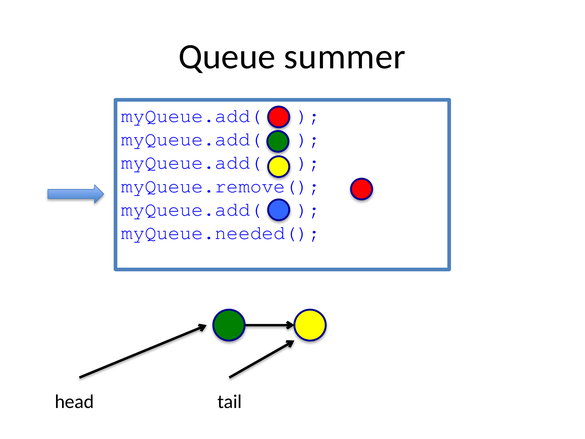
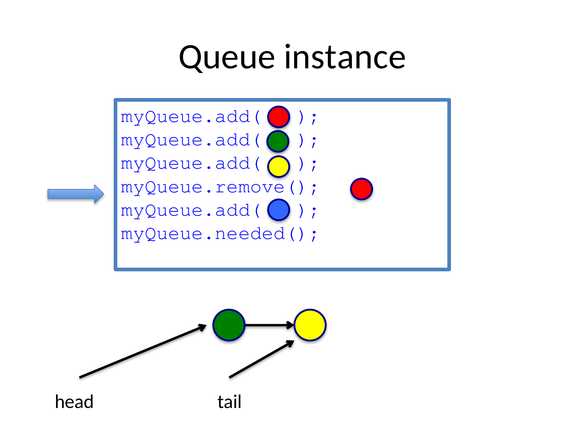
summer: summer -> instance (345, 57)
